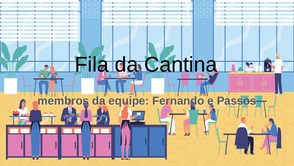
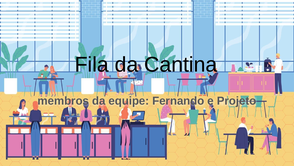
Passos: Passos -> Projeto (237, 101)
